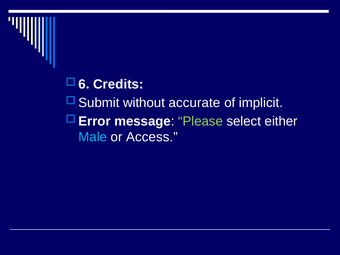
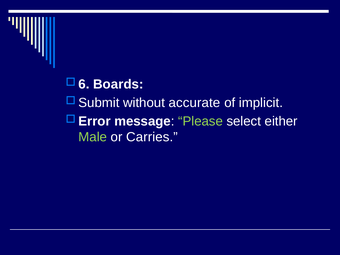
Credits: Credits -> Boards (118, 84)
Male colour: light blue -> light green (93, 137)
Access: Access -> Carries (152, 137)
